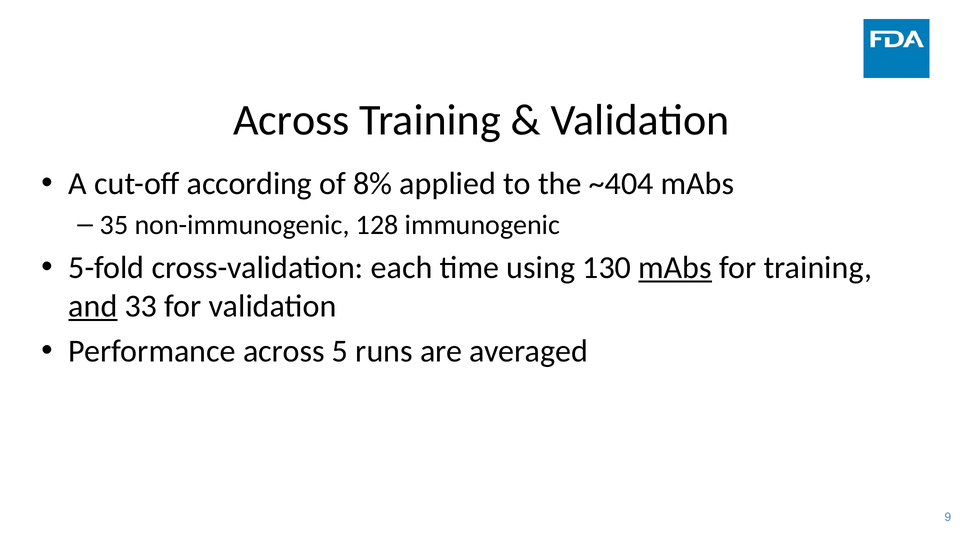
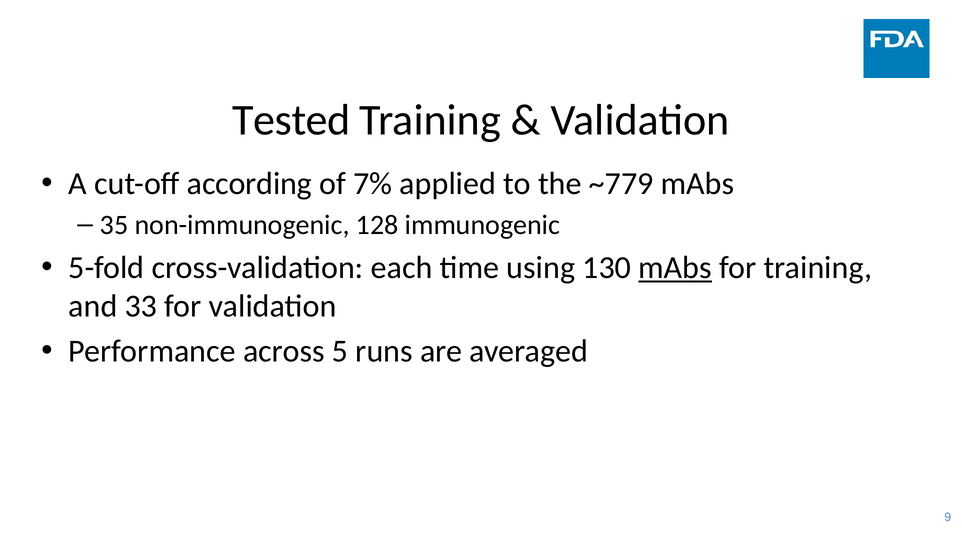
Across: Across -> Tested (291, 120)
8%: 8% -> 7% (373, 184)
~404: ~404 -> ~779 (621, 184)
and underline: present -> none (93, 306)
